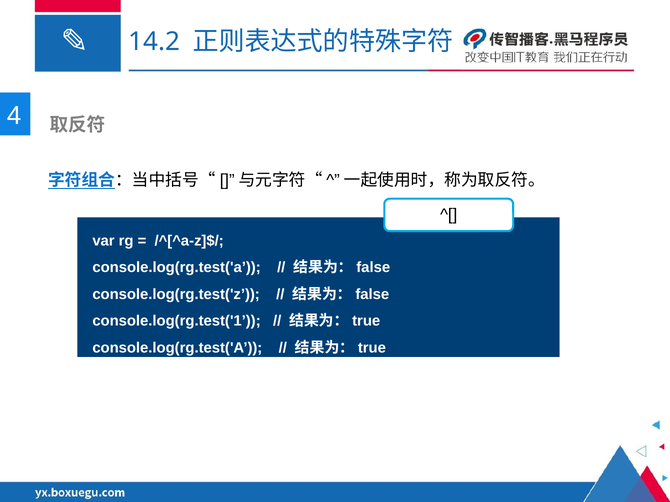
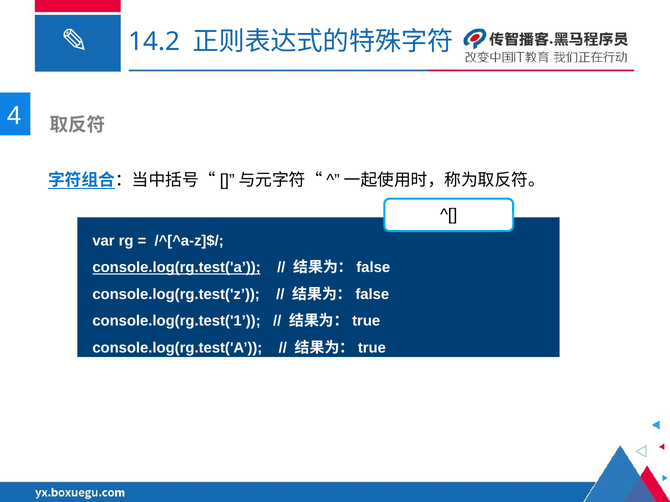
console.log(rg.test('a underline: none -> present (177, 268)
